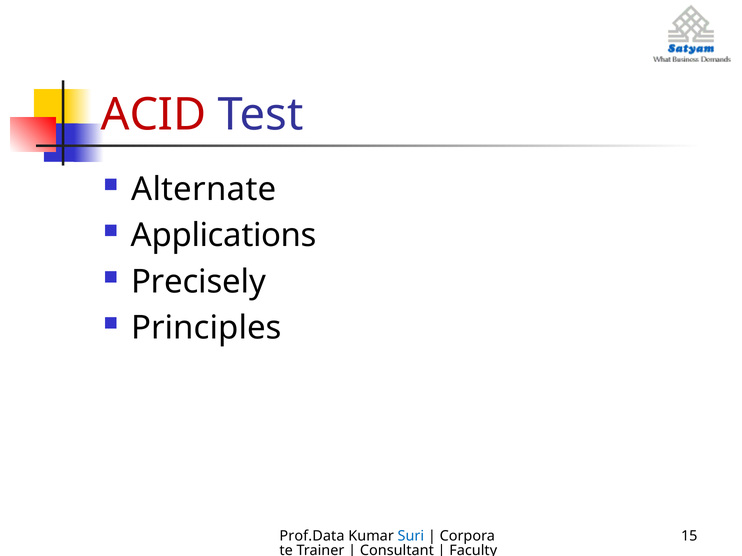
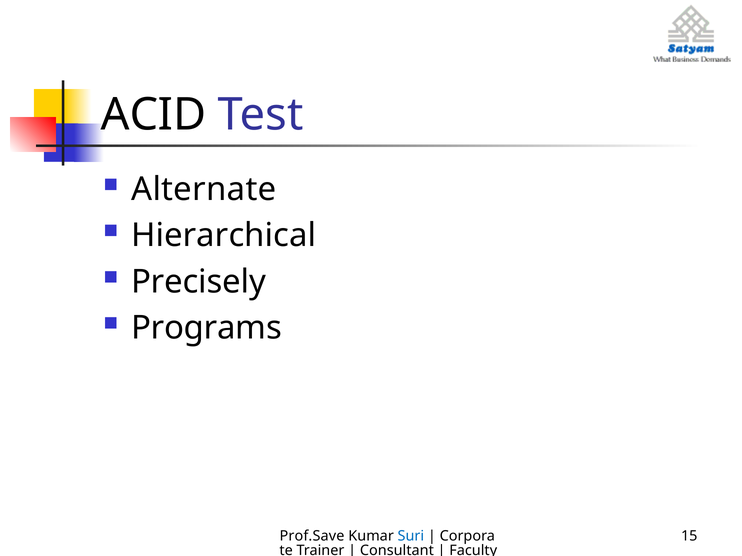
ACID colour: red -> black (154, 115)
Applications: Applications -> Hierarchical (224, 236)
Principles: Principles -> Programs (207, 328)
Prof.Data: Prof.Data -> Prof.Save (312, 537)
